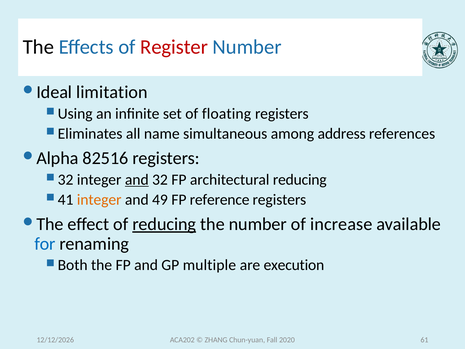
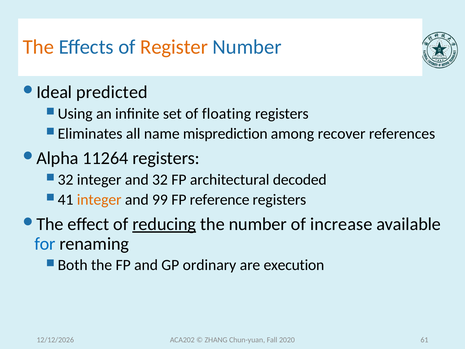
The colour: black -> orange (38, 47)
Register colour: red -> orange (174, 47)
limitation: limitation -> predicted (112, 92)
simultaneous: simultaneous -> misprediction (225, 134)
address: address -> recover (342, 134)
82516: 82516 -> 11264 (105, 158)
and underline: present -> none (137, 180)
architectural reducing: reducing -> decoded (300, 180)
49: 49 -> 99 (160, 199)
multiple: multiple -> ordinary (209, 265)
